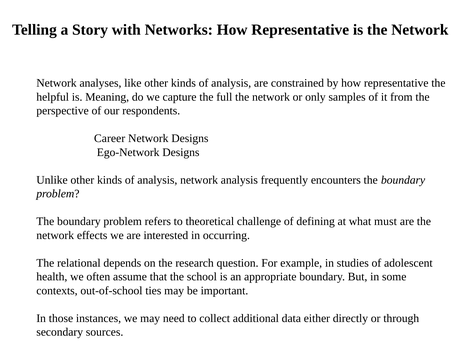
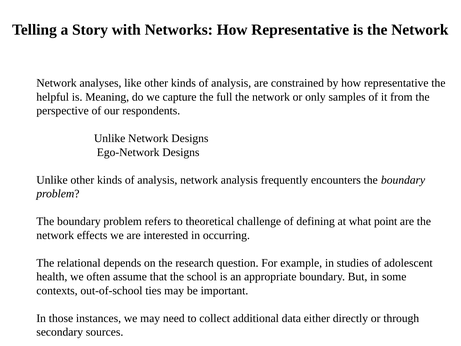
Career: Career -> Unlike (110, 138)
must: must -> point (386, 221)
